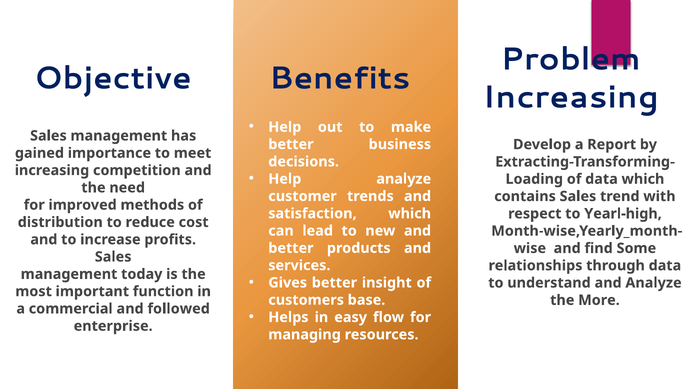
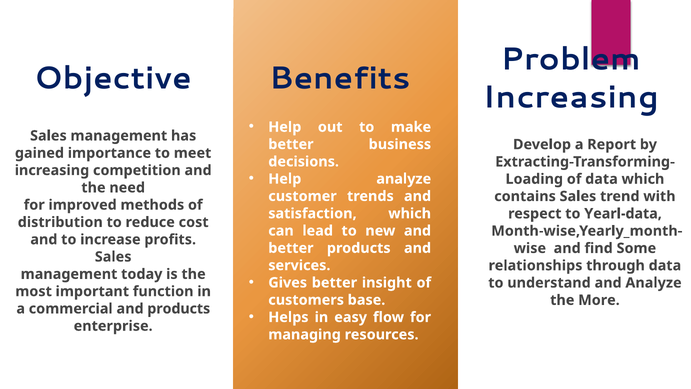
Yearl-high: Yearl-high -> Yearl-data (623, 213)
and followed: followed -> products (179, 308)
